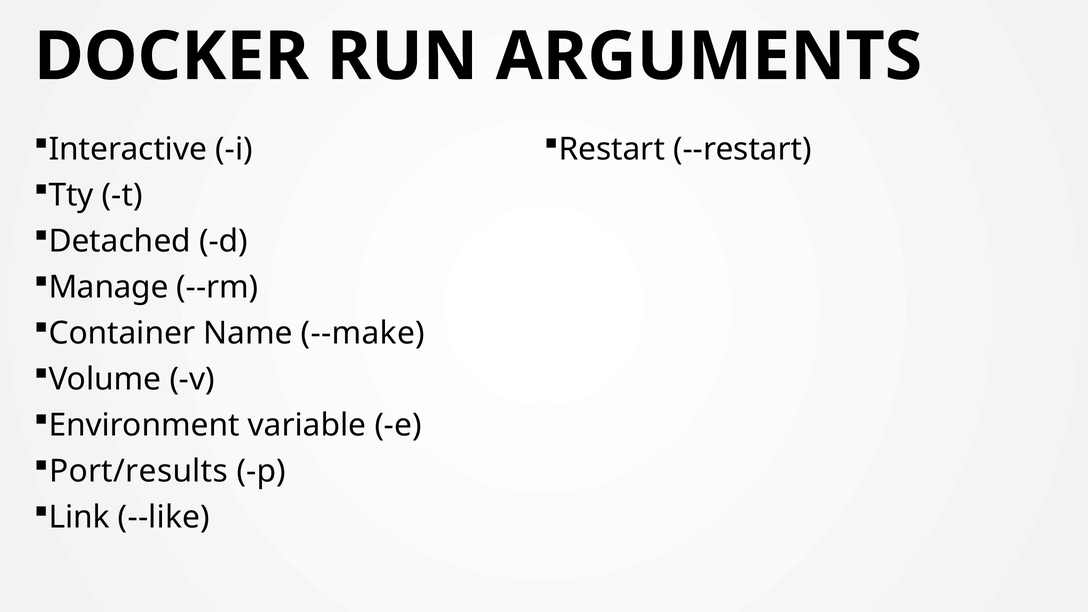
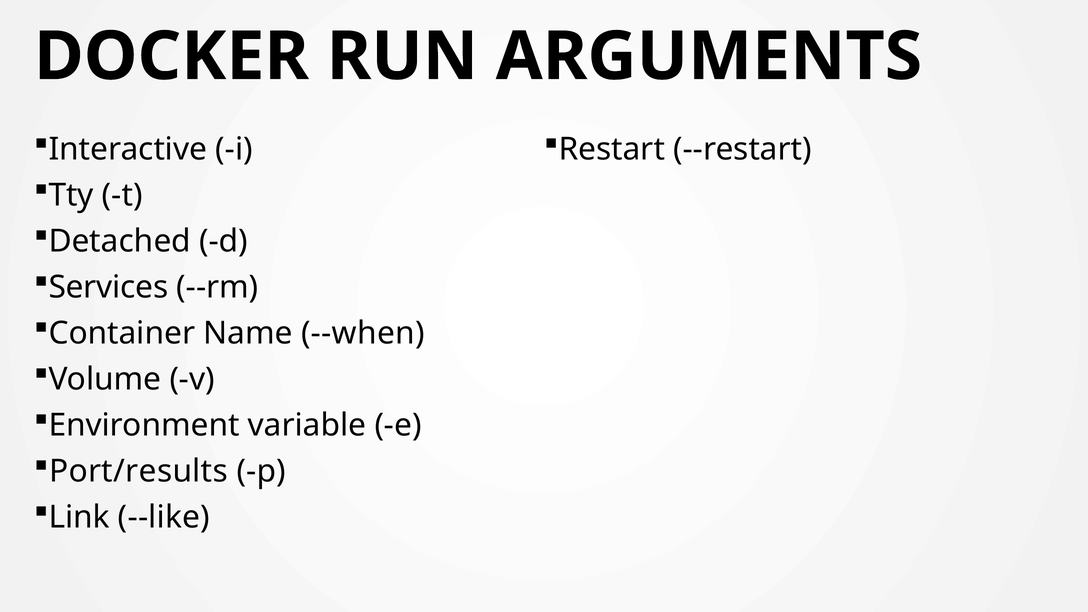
Manage: Manage -> Services (108, 287)
--make: --make -> --when (363, 333)
